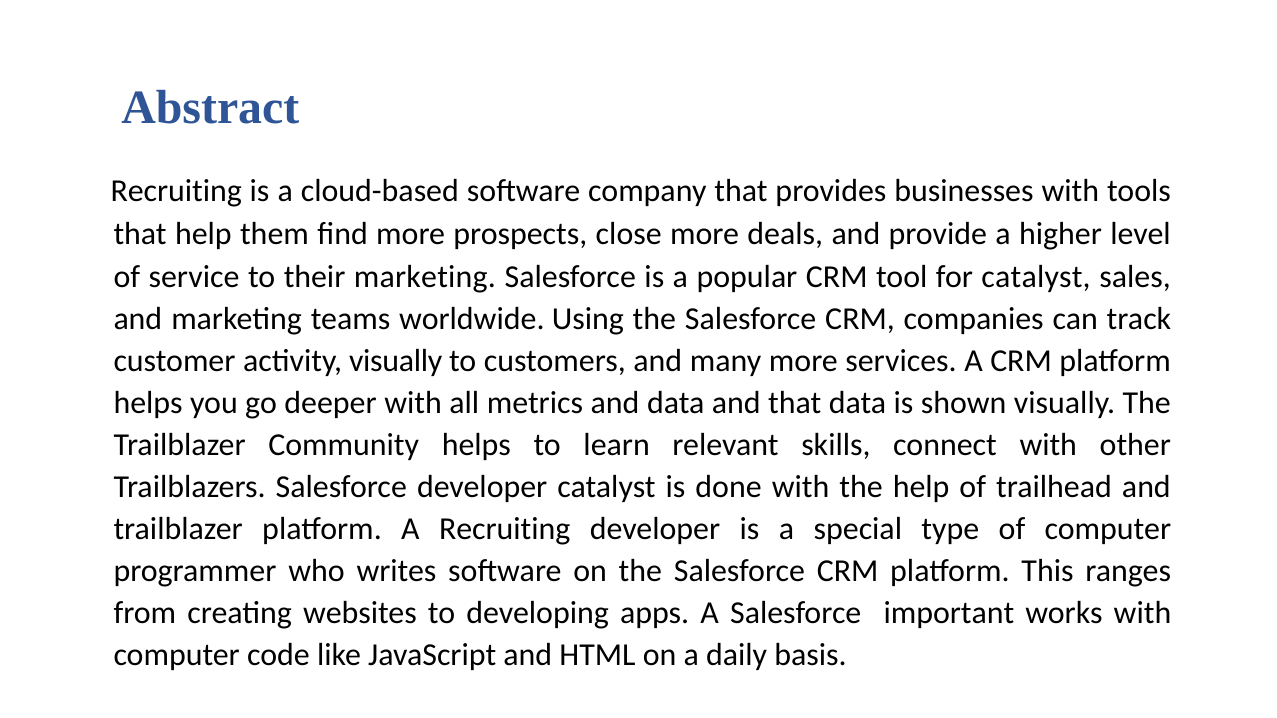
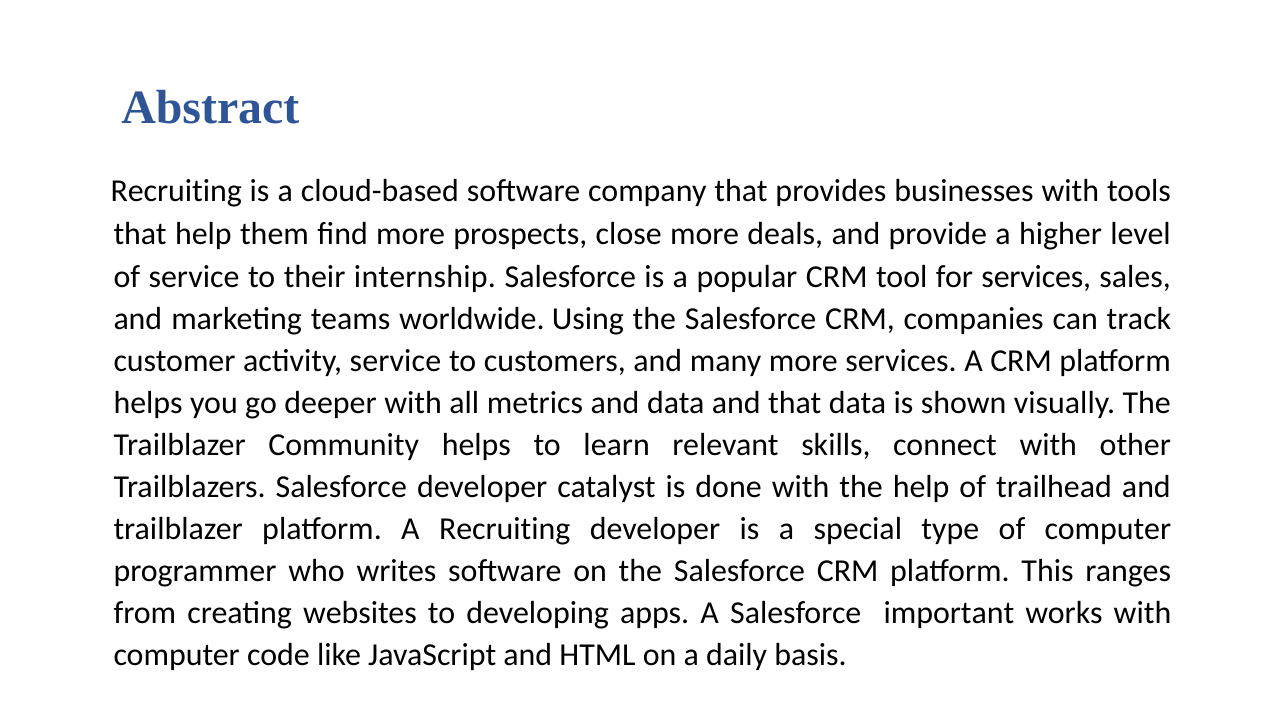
their marketing: marketing -> internship (425, 277)
for catalyst: catalyst -> services (1036, 277)
activity visually: visually -> service (395, 361)
